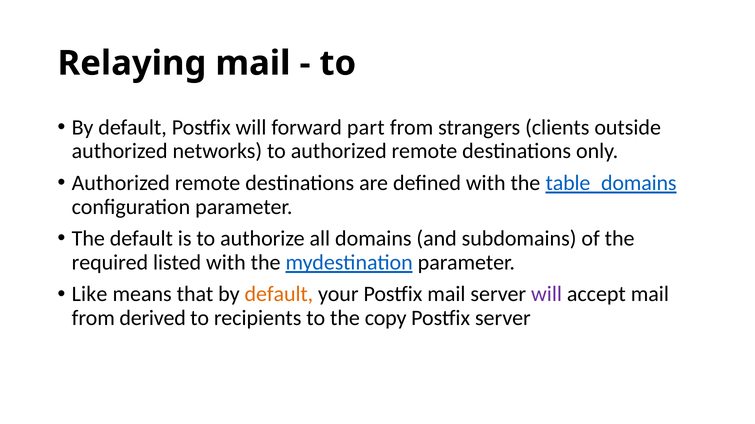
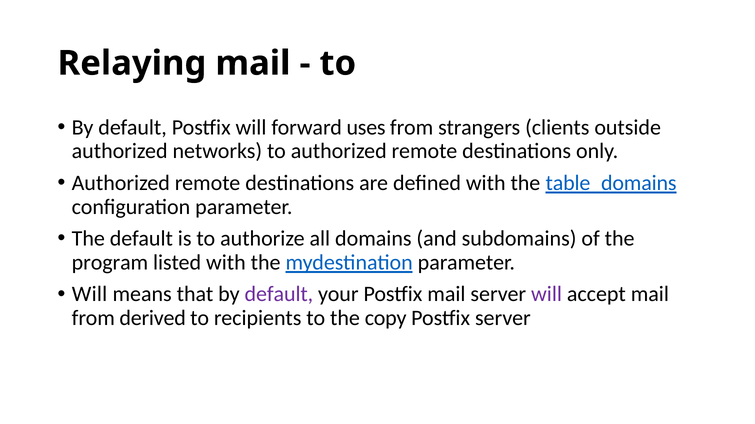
part: part -> uses (366, 128)
required: required -> program (110, 263)
Like: Like -> Will (90, 295)
default colour: orange -> purple (279, 295)
